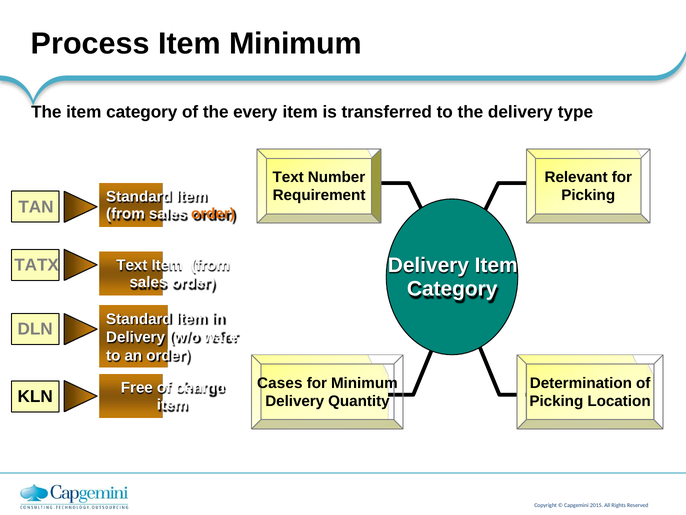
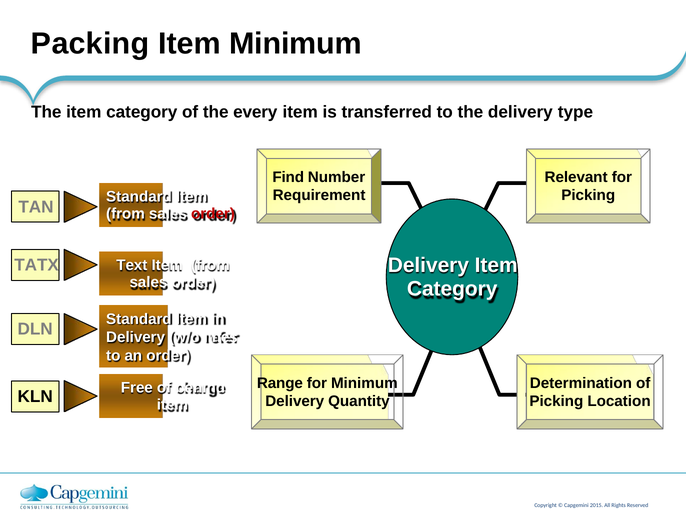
Process: Process -> Packing (90, 44)
Text: Text -> Find (288, 177)
order colour: orange -> red (213, 213)
ware: ware -> lines (221, 337)
Cases: Cases -> Range (280, 383)
